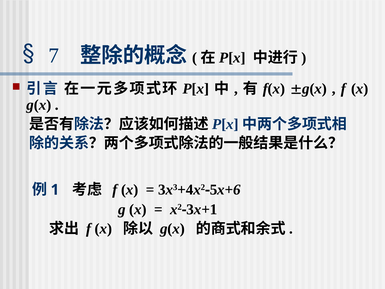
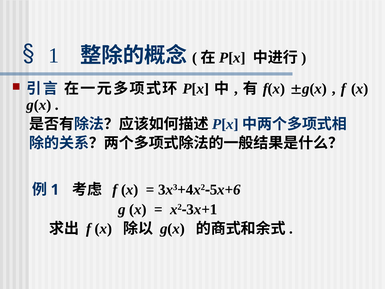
7: 7 -> 1 (54, 55)
